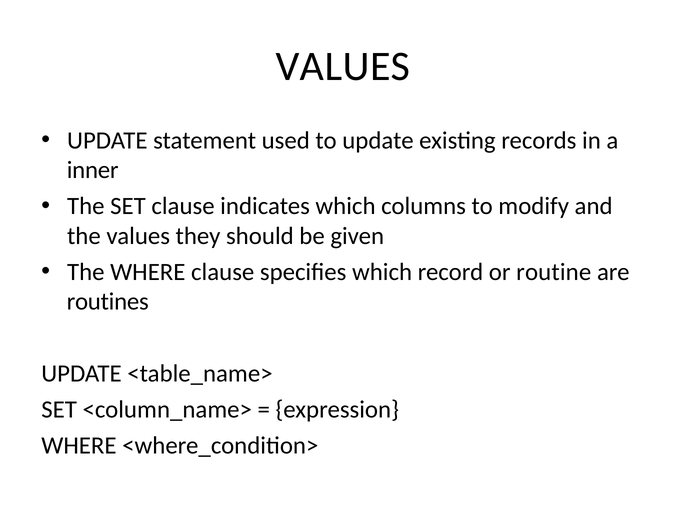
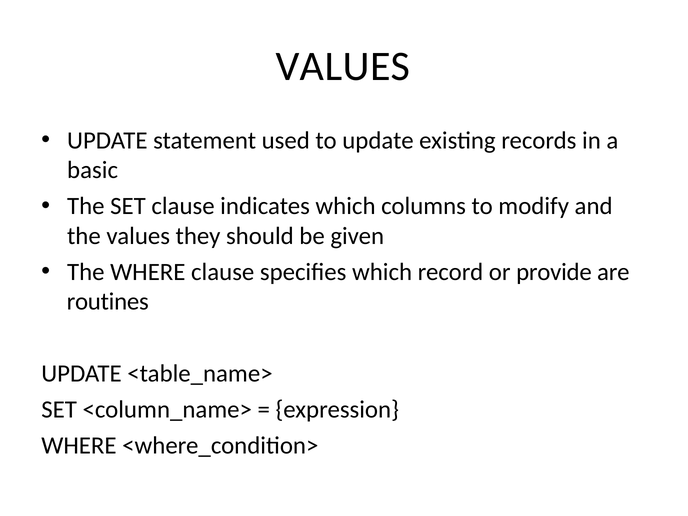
inner: inner -> basic (93, 170)
routine: routine -> provide (554, 272)
